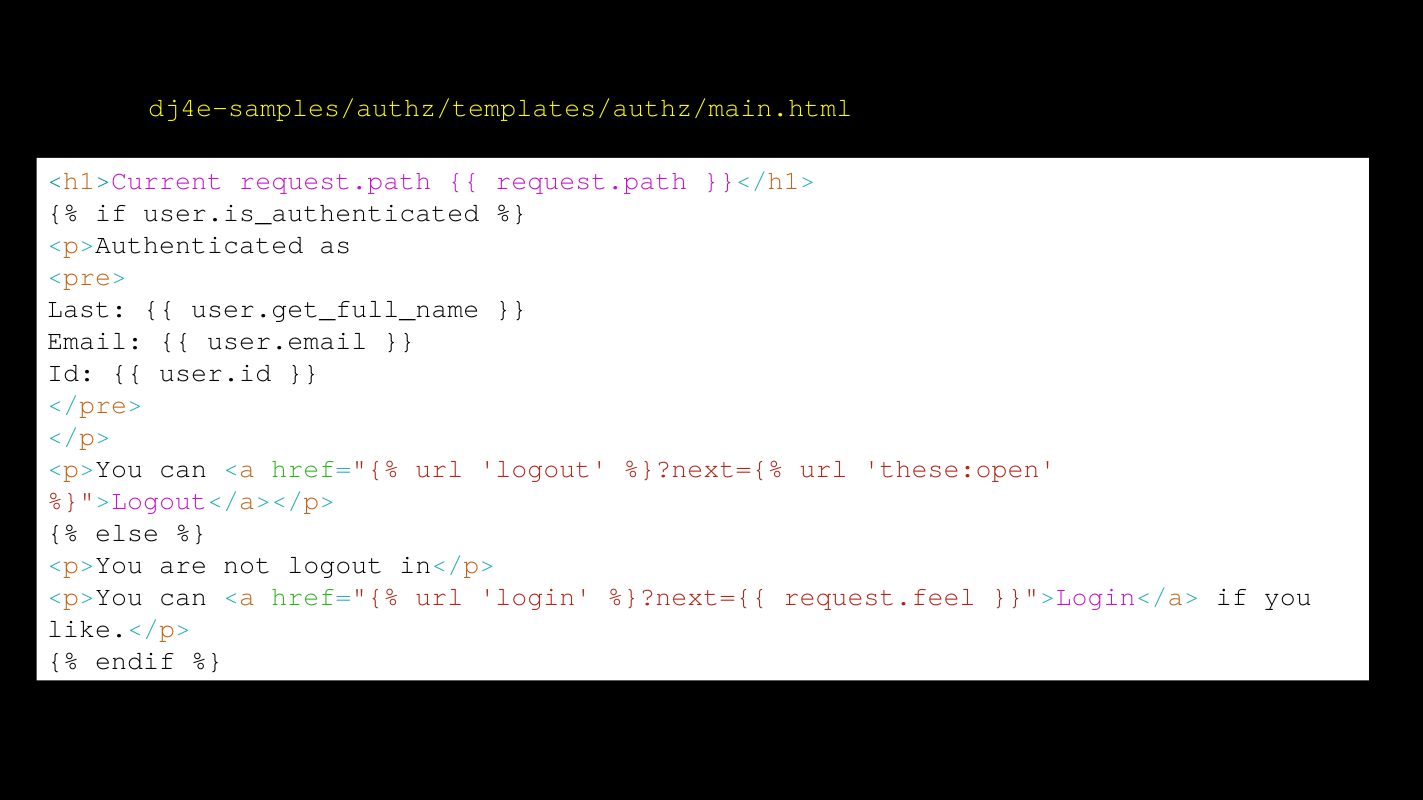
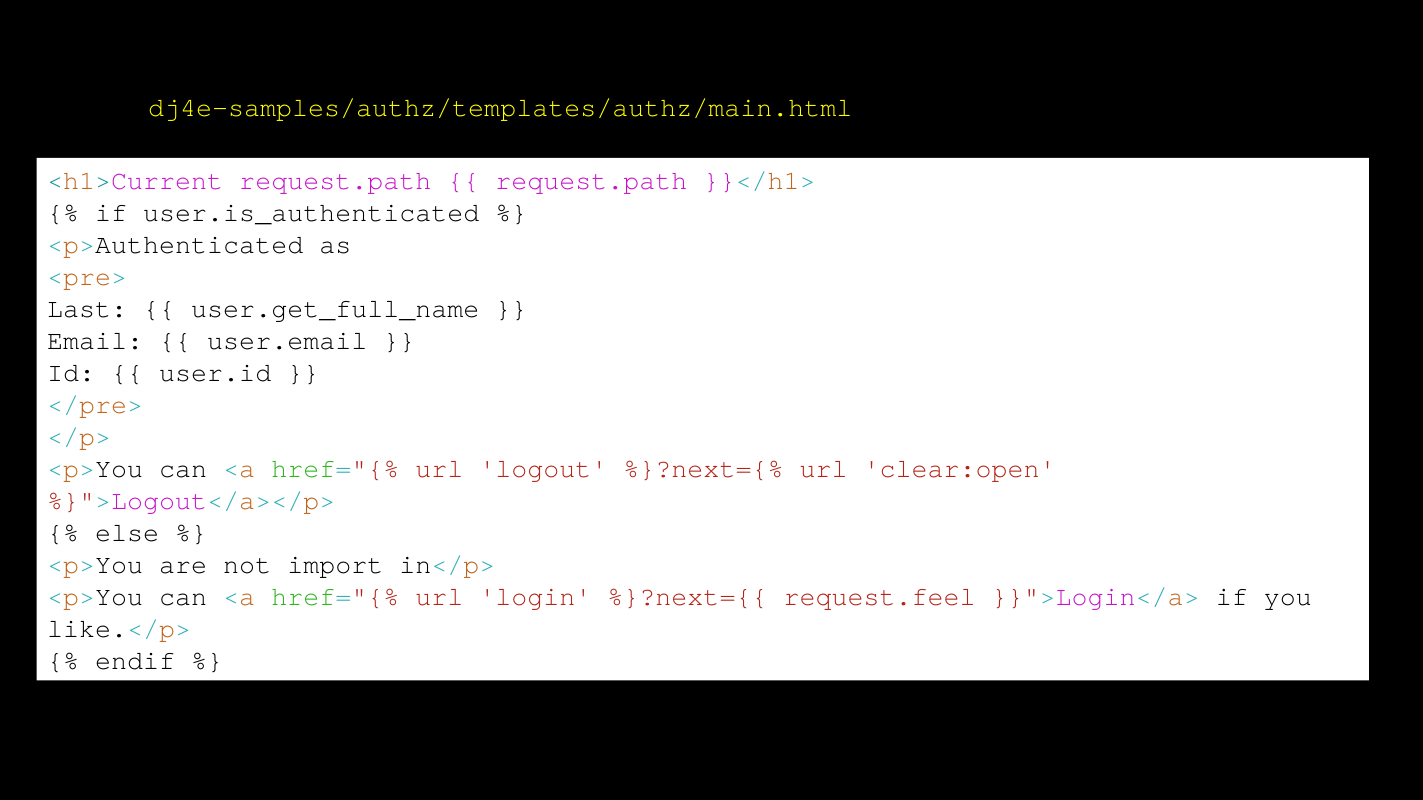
these:open: these:open -> clear:open (960, 469)
not logout: logout -> import (335, 565)
